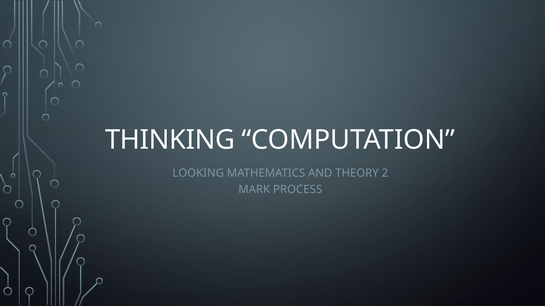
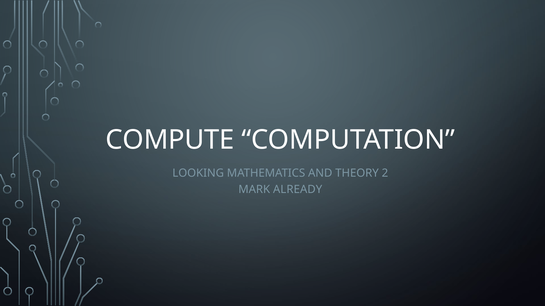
THINKING: THINKING -> COMPUTE (170, 140)
PROCESS: PROCESS -> ALREADY (298, 190)
